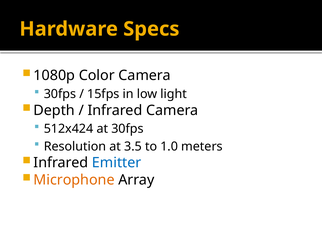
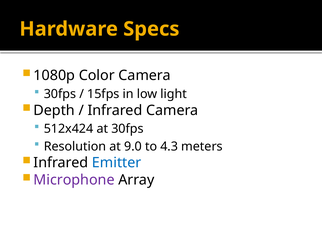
3.5: 3.5 -> 9.0 (133, 146)
1.0: 1.0 -> 4.3 (169, 146)
Microphone colour: orange -> purple (74, 179)
